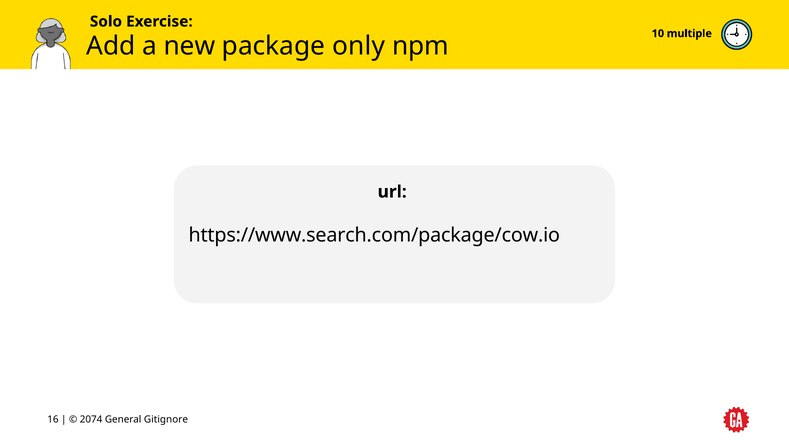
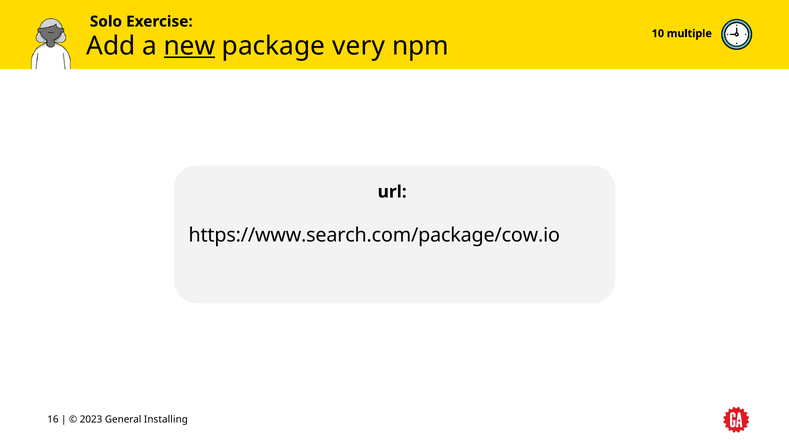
new underline: none -> present (190, 46)
only: only -> very (359, 46)
2074: 2074 -> 2023 (91, 419)
Gitignore: Gitignore -> Installing (166, 419)
